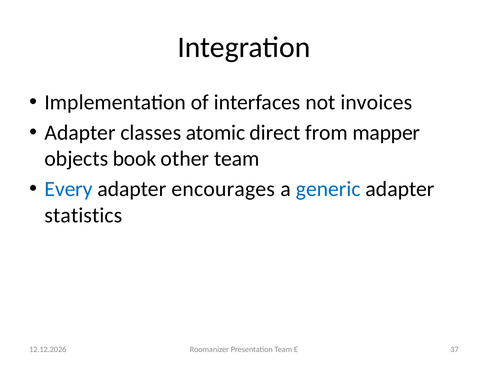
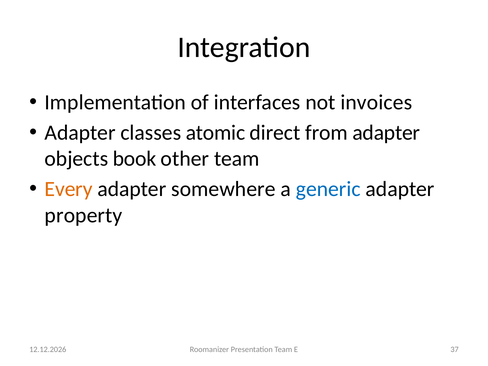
from mapper: mapper -> adapter (386, 133)
Every colour: blue -> orange (69, 189)
encourages: encourages -> somewhere (223, 189)
statistics: statistics -> property (83, 215)
